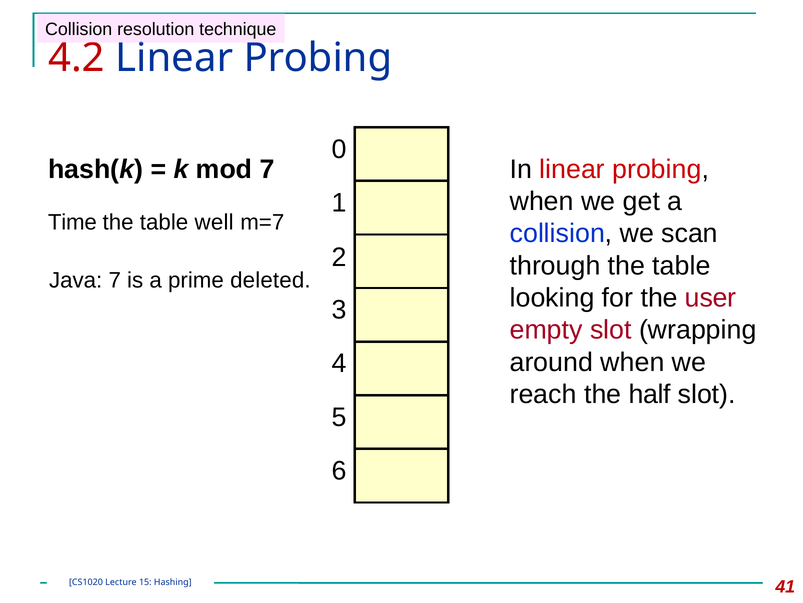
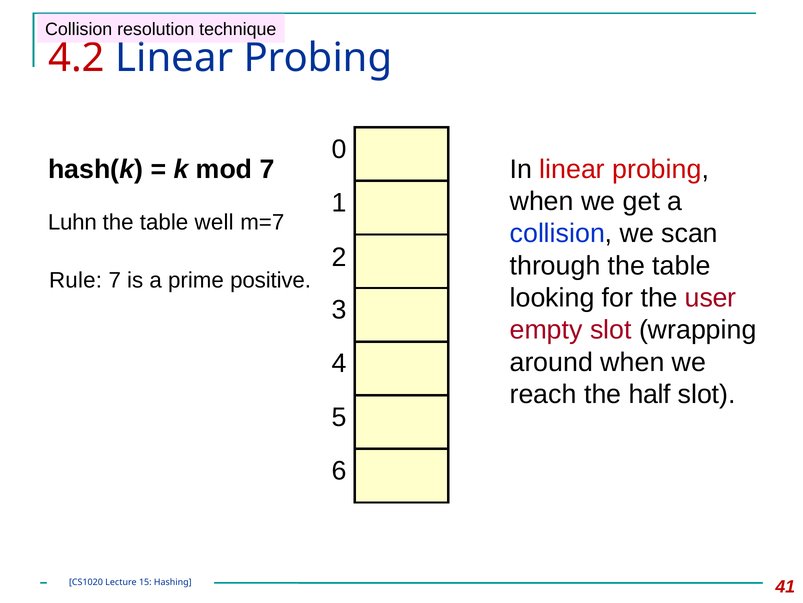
Time: Time -> Luhn (72, 222)
Java: Java -> Rule (76, 280)
deleted: deleted -> positive (271, 280)
